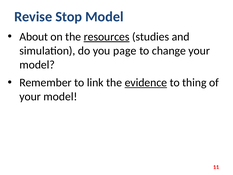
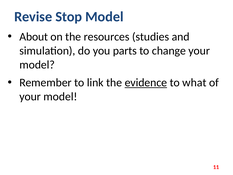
resources underline: present -> none (107, 37)
page: page -> parts (125, 51)
thing: thing -> what (194, 83)
